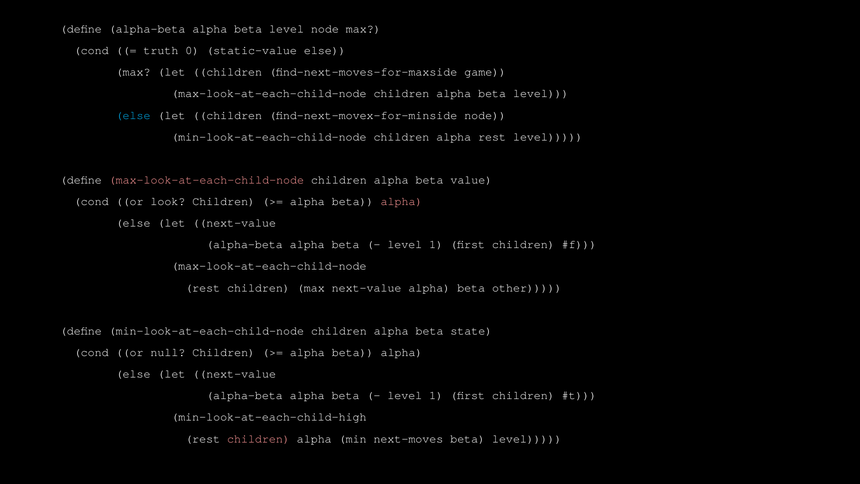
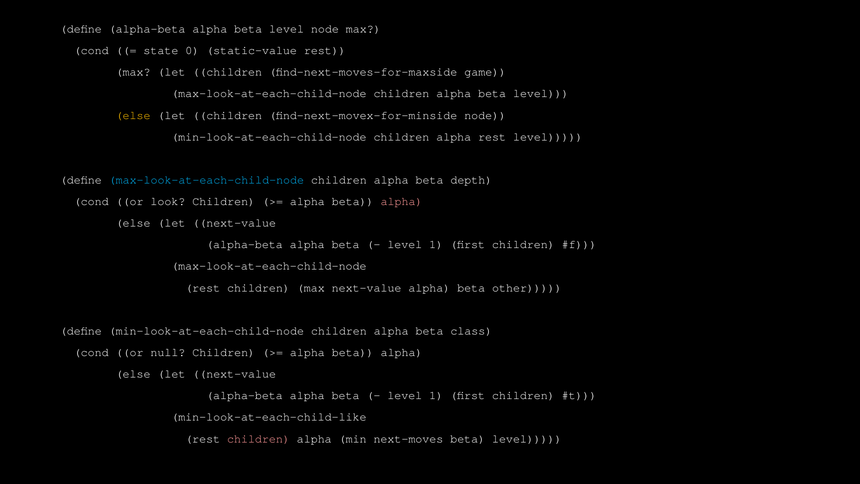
truth: truth -> state (161, 50)
static-value else: else -> rest (325, 50)
else colour: light blue -> yellow (133, 115)
max-look-at-each-child-node colour: pink -> light blue (206, 180)
value: value -> depth (471, 180)
state: state -> class (471, 331)
min-look-at-each-child-high: min-look-at-each-child-high -> min-look-at-each-child-like (269, 417)
